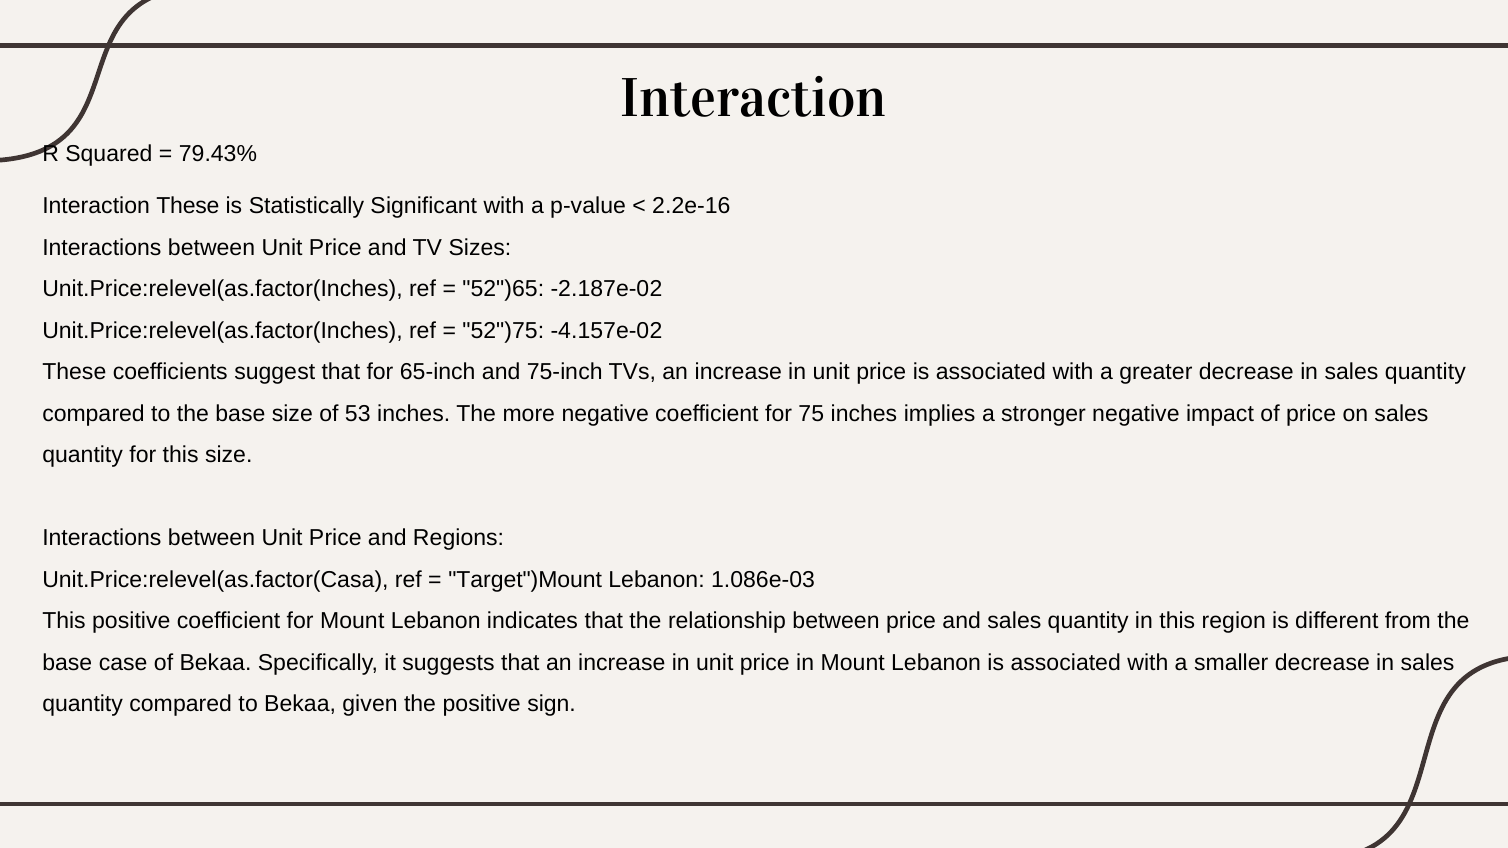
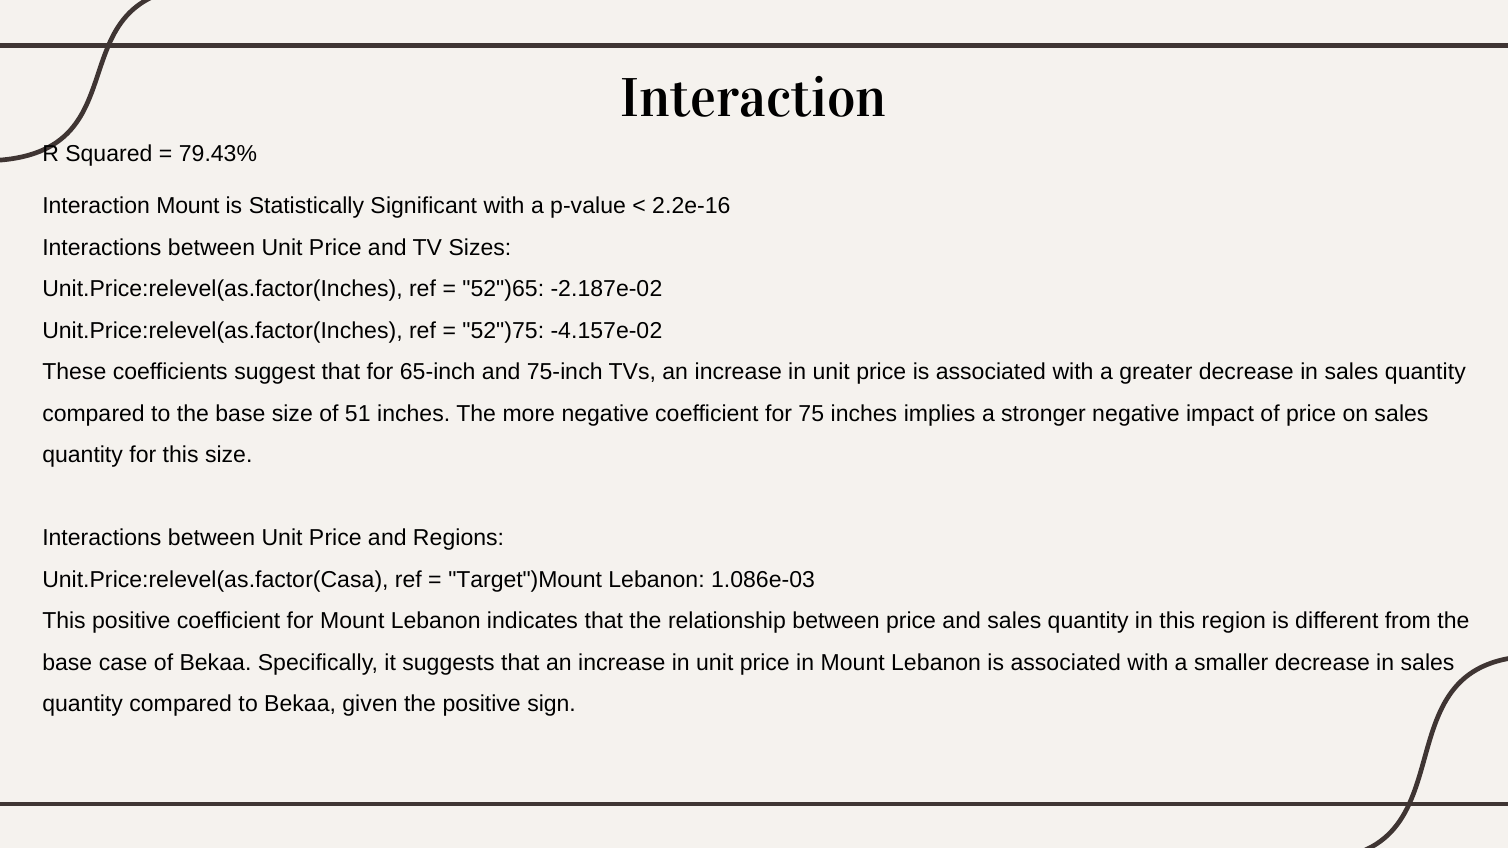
Interaction These: These -> Mount (188, 206)
53: 53 -> 51 (358, 414)
